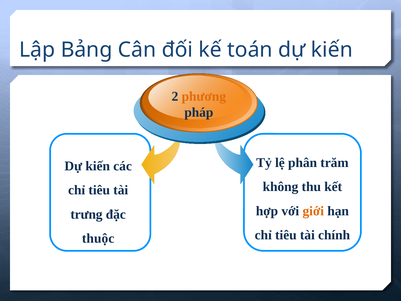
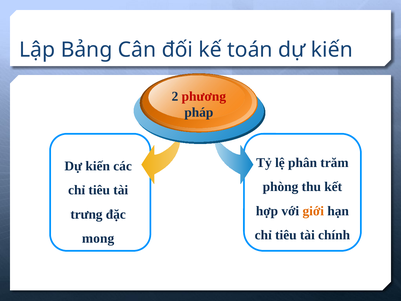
phương colour: orange -> red (204, 96)
không: không -> phòng (281, 187)
thuộc: thuộc -> mong (98, 238)
